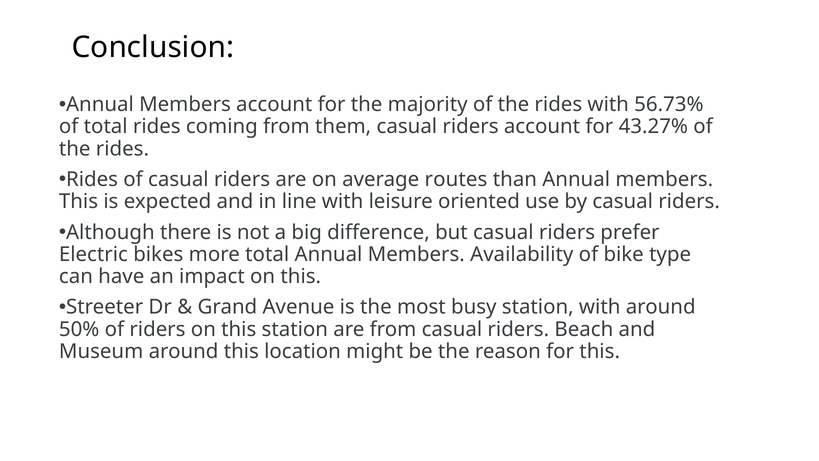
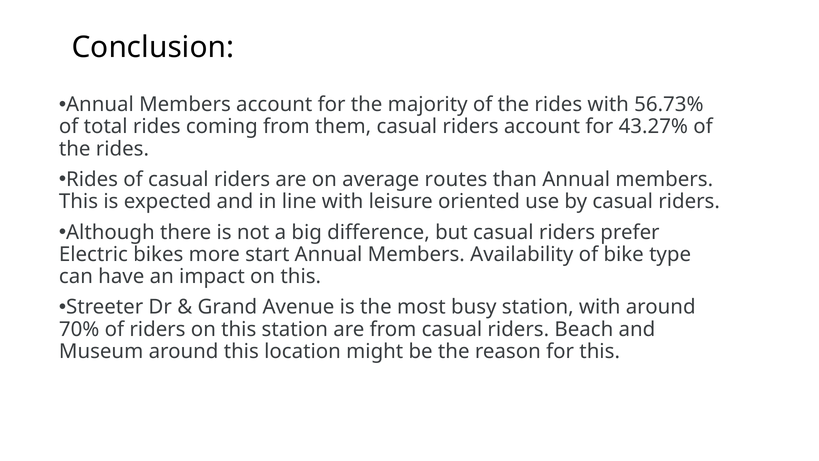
more total: total -> start (267, 254)
50%: 50% -> 70% (79, 329)
